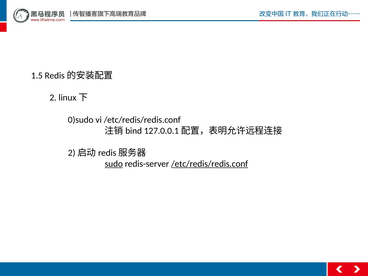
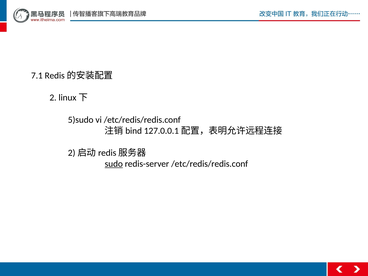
1.5: 1.5 -> 7.1 (37, 76)
0)sudo: 0)sudo -> 5)sudo (81, 120)
/etc/redis/redis.conf underline: present -> none (210, 164)
